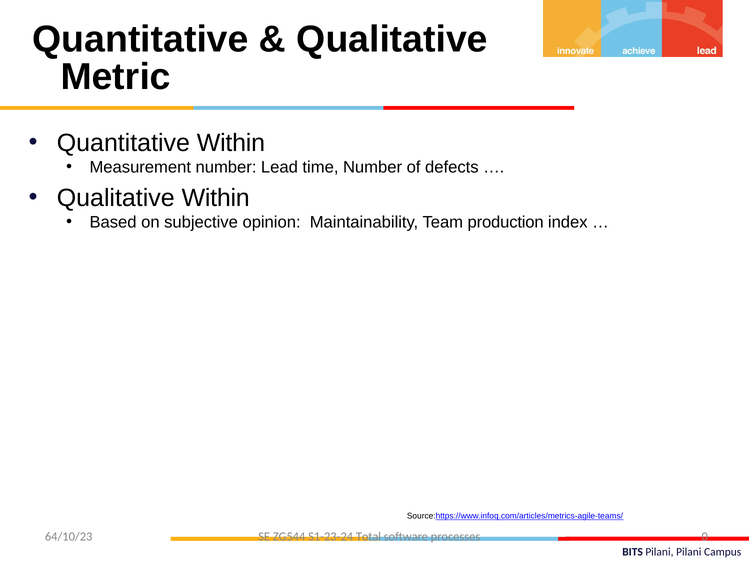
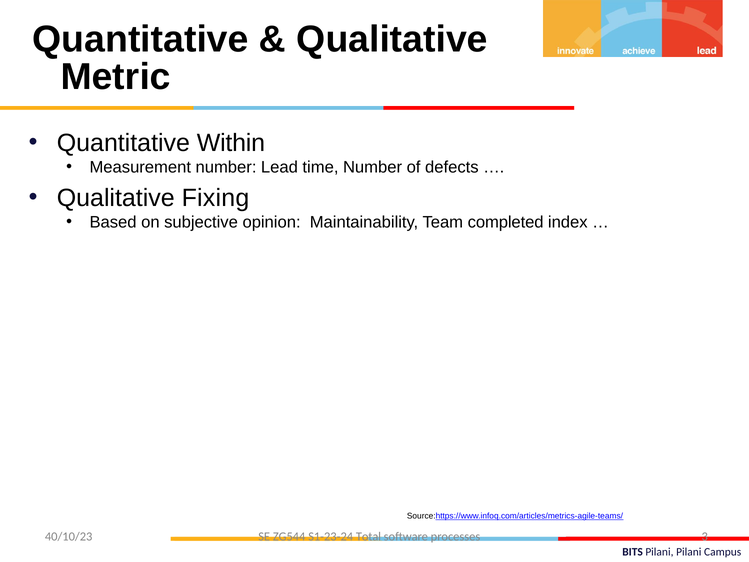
Qualitative Within: Within -> Fixing (215, 198)
production: production -> completed (506, 222)
64/10/23: 64/10/23 -> 40/10/23 (69, 536)
0: 0 -> 3 (705, 536)
